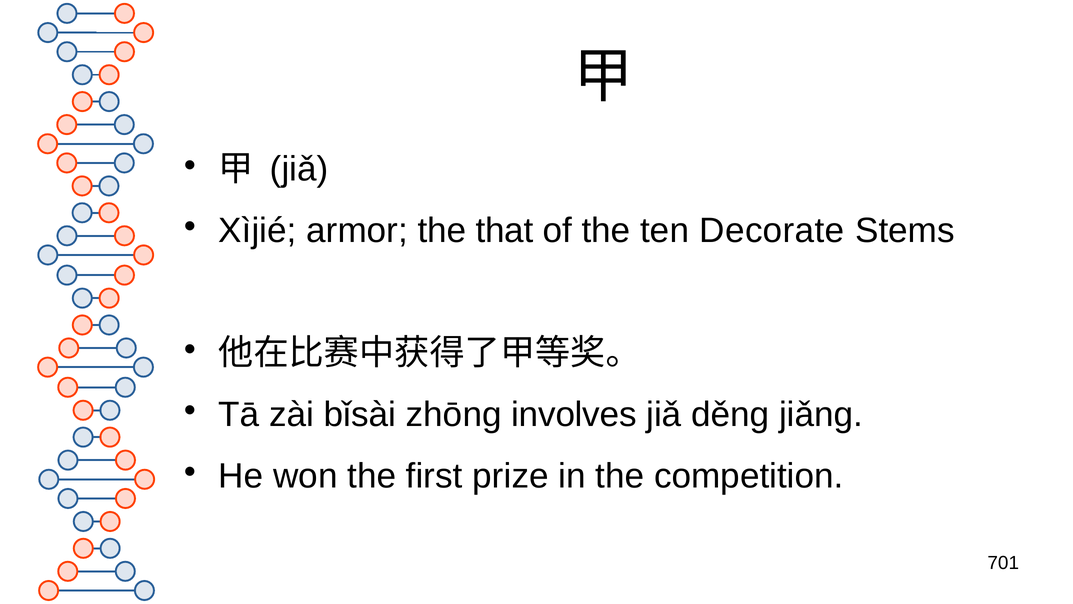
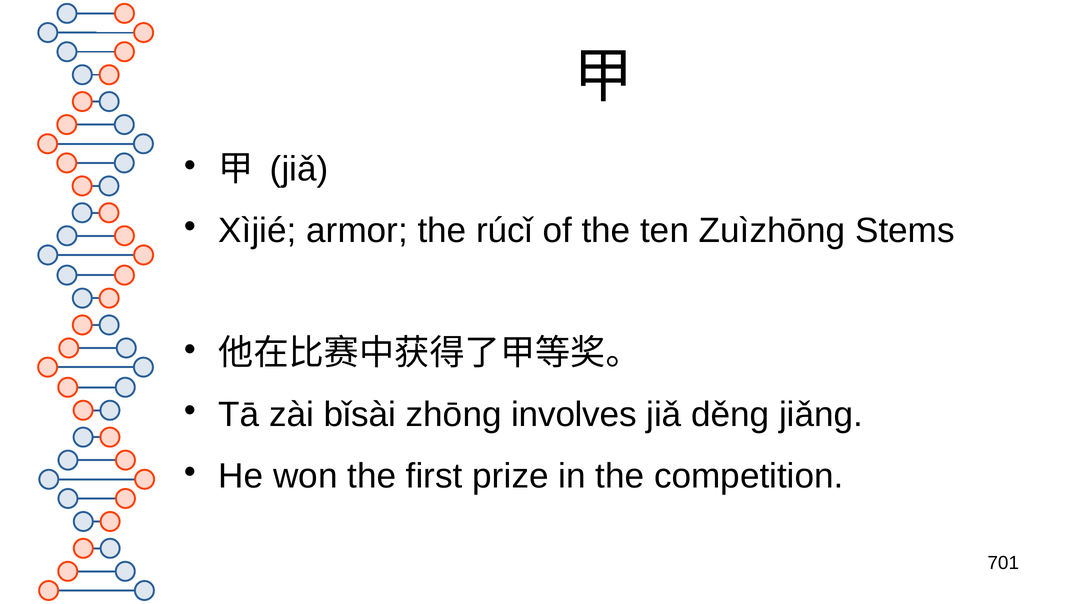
that: that -> rúcǐ (504, 230)
Decorate: Decorate -> Zuìzhōng (772, 230)
